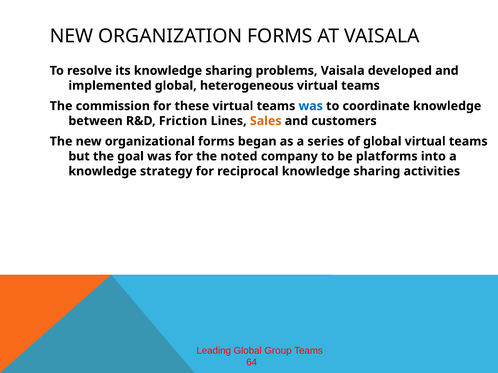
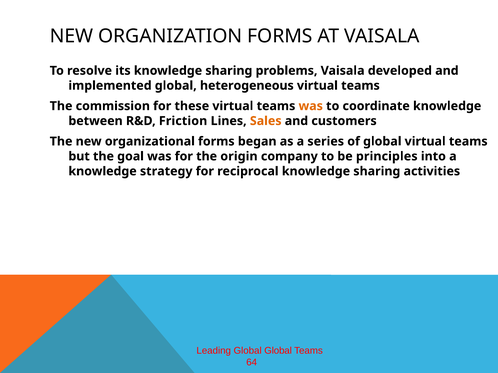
was colour: blue -> orange (311, 106)
noted: noted -> origin (239, 157)
platforms: platforms -> principles (387, 157)
Global Group: Group -> Global (278, 351)
